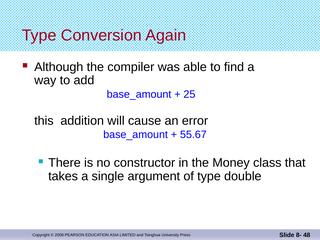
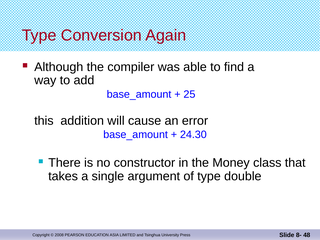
55.67: 55.67 -> 24.30 (193, 135)
